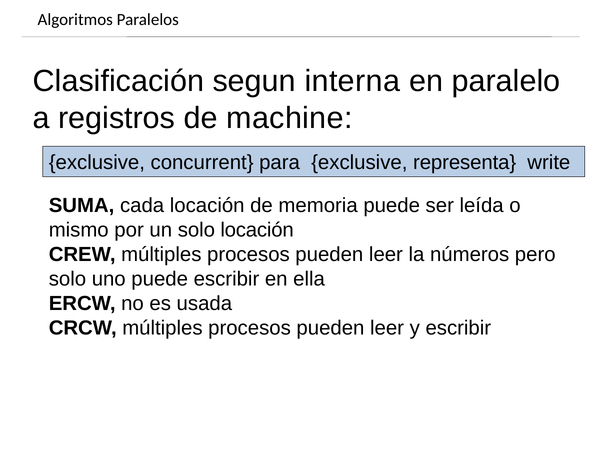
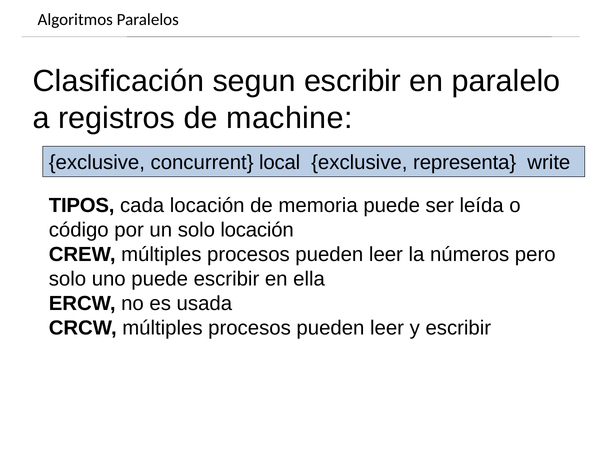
segun interna: interna -> escribir (353, 81)
para: para -> local (280, 162)
SUMA: SUMA -> TIPOS (82, 205)
mismo: mismo -> código (79, 230)
